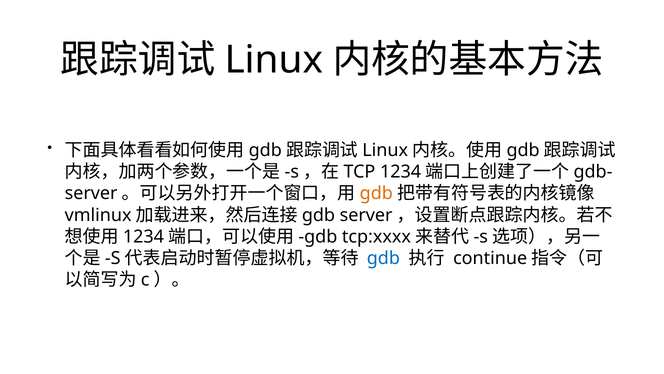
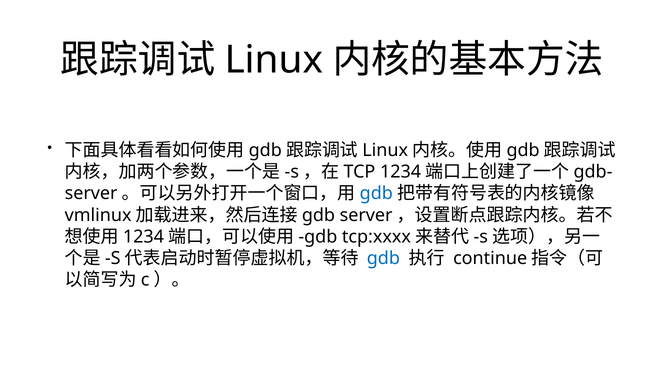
gdb colour: orange -> blue (376, 193)
